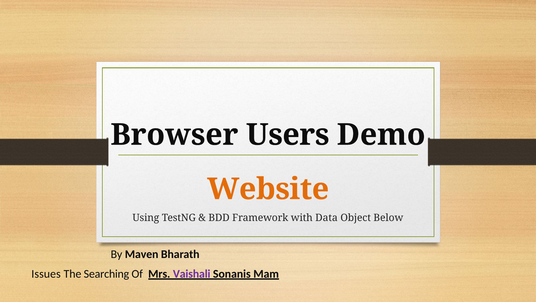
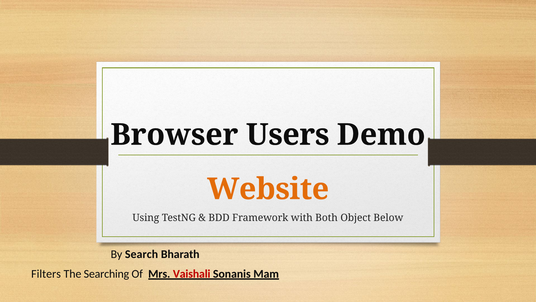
Data: Data -> Both (327, 218)
Maven: Maven -> Search (142, 254)
Issues: Issues -> Filters (46, 273)
Vaishali colour: purple -> red (192, 273)
